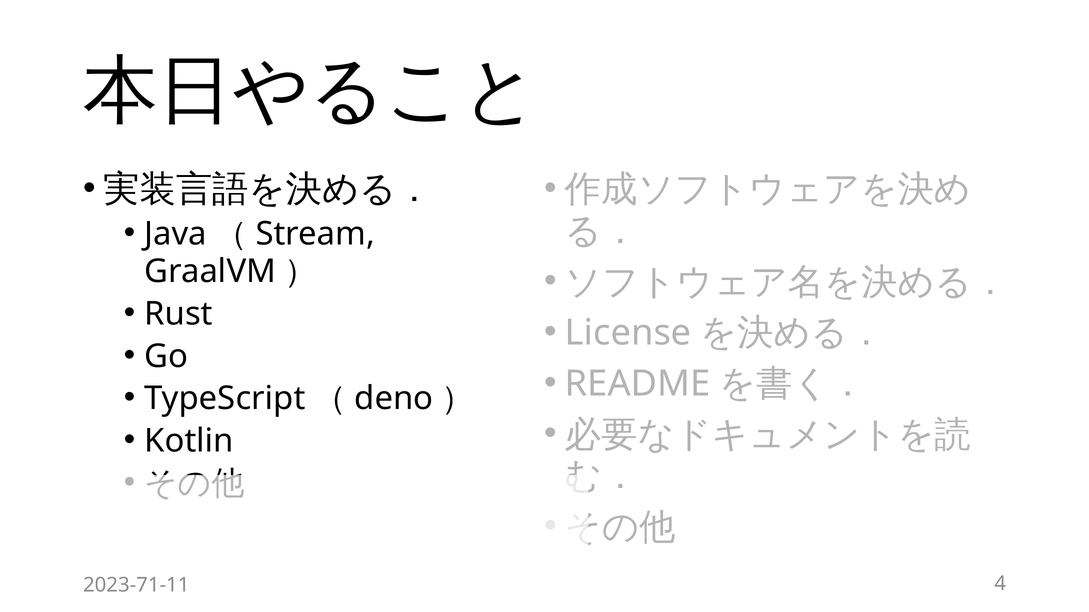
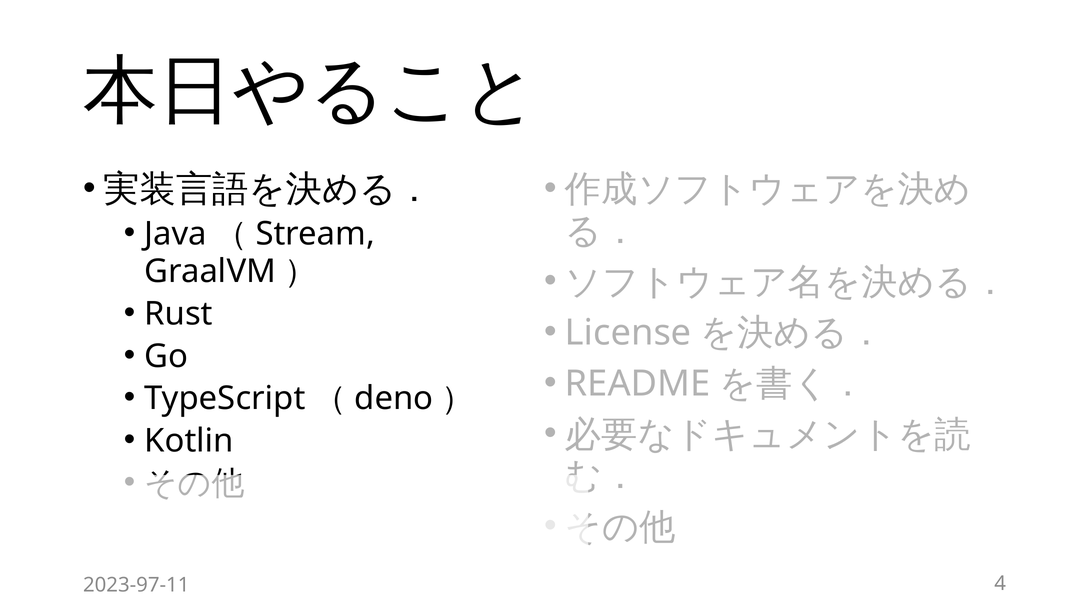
2023-71-11: 2023-71-11 -> 2023-97-11 (136, 585)
